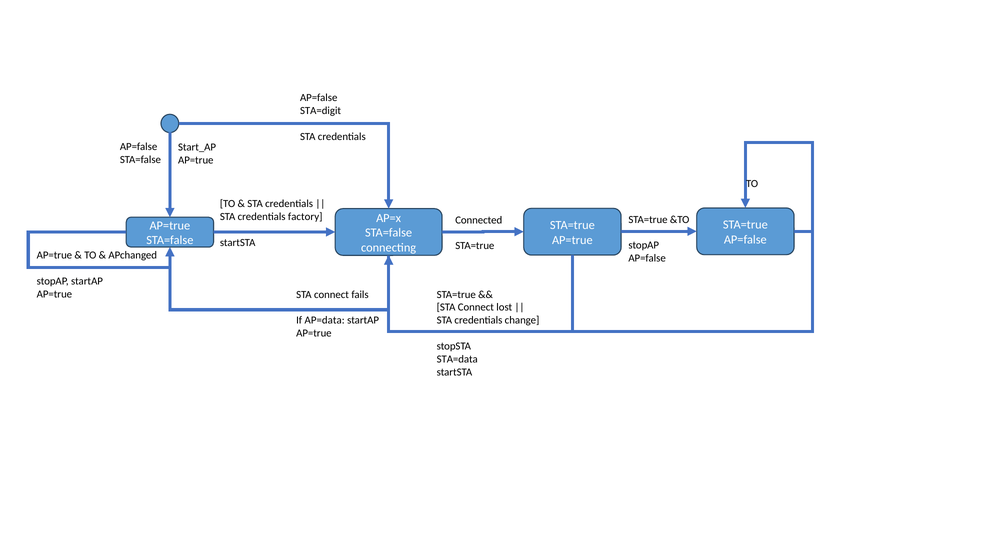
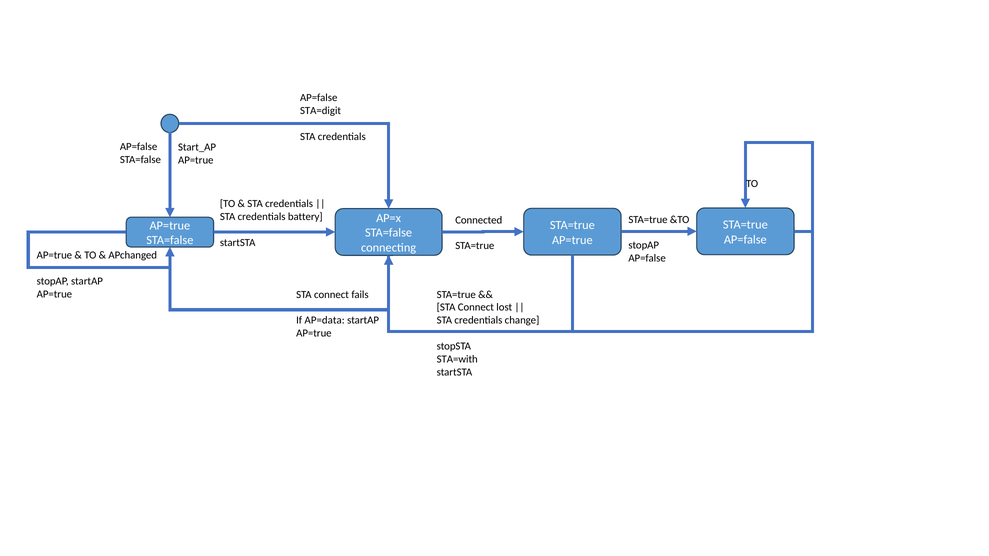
factory: factory -> battery (305, 217)
STA=data: STA=data -> STA=with (457, 359)
